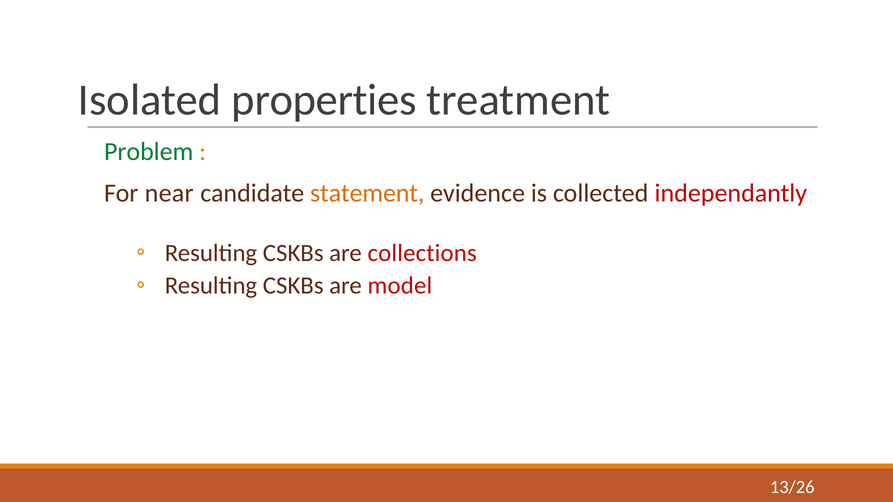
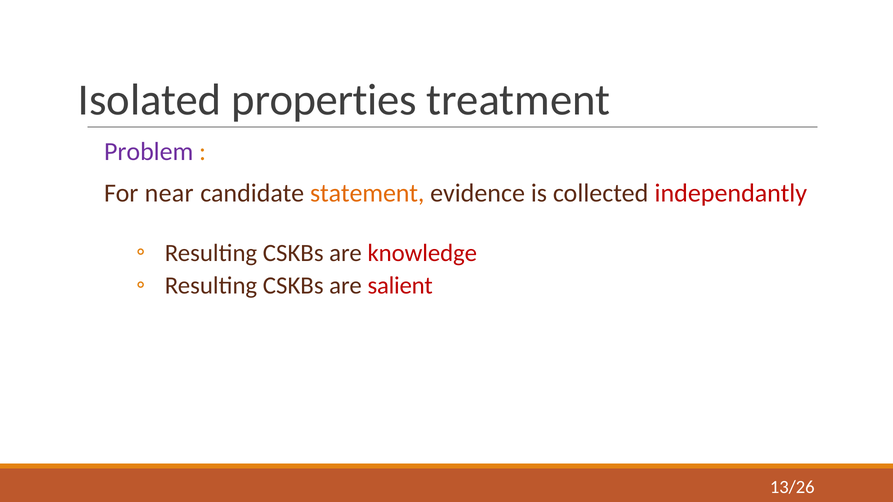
Problem colour: green -> purple (149, 152)
collections: collections -> knowledge (422, 253)
model: model -> salient (400, 286)
